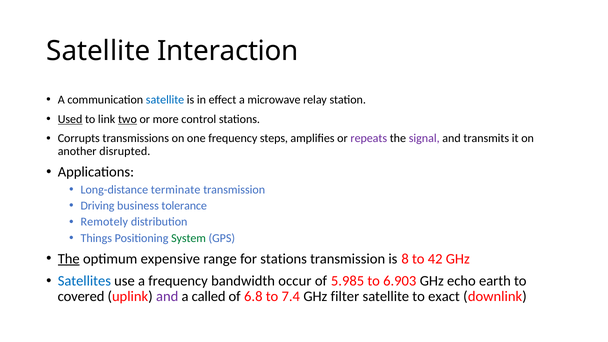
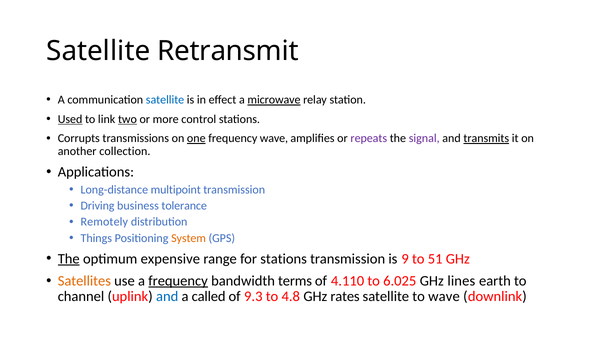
Interaction: Interaction -> Retransmit (228, 51)
microwave underline: none -> present (274, 100)
one underline: none -> present (196, 138)
frequency steps: steps -> wave (274, 138)
transmits underline: none -> present (486, 138)
disrupted: disrupted -> collection (125, 151)
terminate: terminate -> multipoint (176, 190)
System colour: green -> orange (189, 238)
8: 8 -> 9 (405, 259)
42: 42 -> 51 (435, 259)
Satellites colour: blue -> orange (84, 281)
frequency underline: none -> present (178, 281)
occur: occur -> terms (295, 281)
5.985: 5.985 -> 4.110 (348, 281)
6.903: 6.903 -> 6.025 (400, 281)
echo: echo -> lines (461, 281)
covered: covered -> channel (81, 297)
and colour: purple -> blue (167, 297)
6.8: 6.8 -> 9.3 (253, 297)
7.4: 7.4 -> 4.8 (291, 297)
filter: filter -> rates (345, 297)
to exact: exact -> wave (444, 297)
